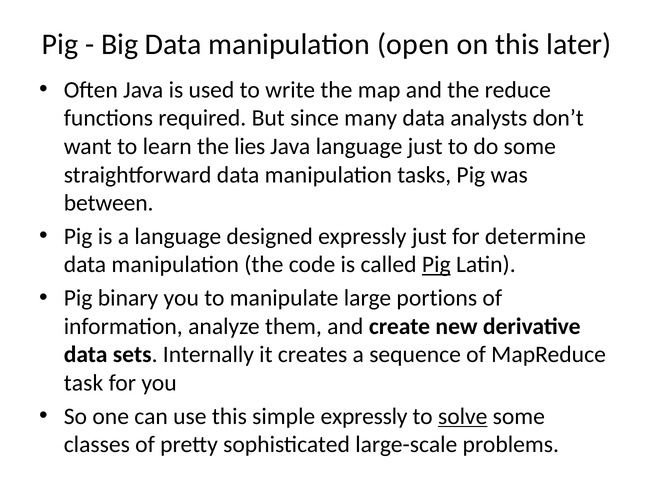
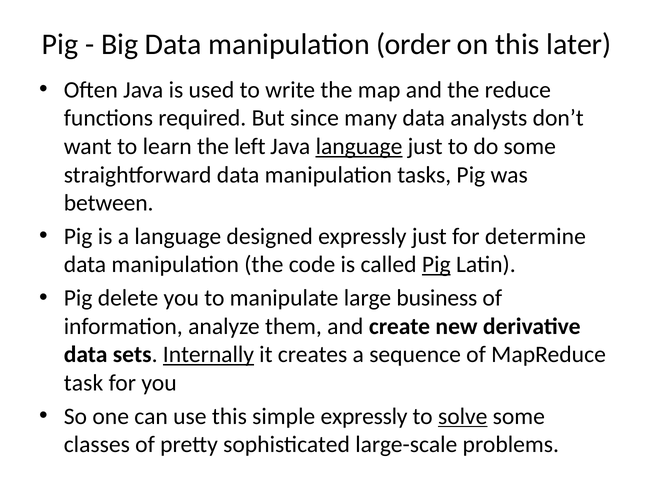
open: open -> order (414, 45)
lies: lies -> left (250, 147)
language underline: none -> present (359, 147)
binary: binary -> delete (128, 298)
portions: portions -> business (437, 298)
Internally underline: none -> present (208, 355)
